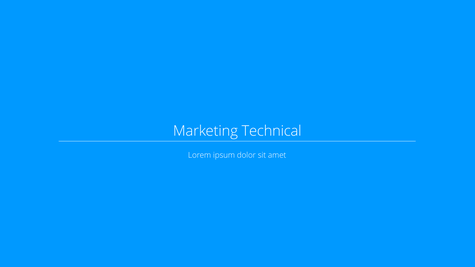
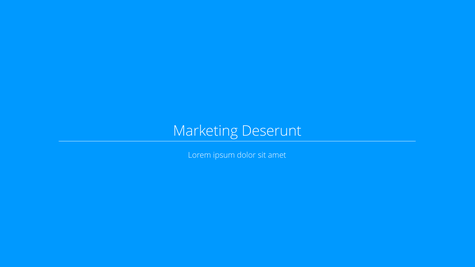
Technical: Technical -> Deserunt (272, 131)
